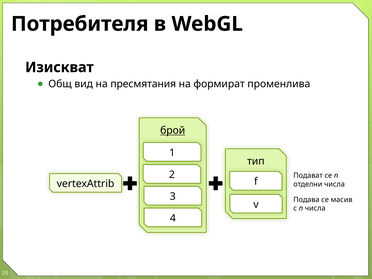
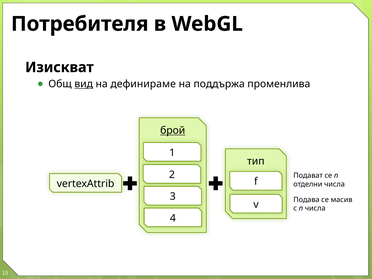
вид underline: none -> present (84, 84)
пресмятания: пресмятания -> дефинираме (143, 84)
формират: формират -> поддържа (219, 84)
